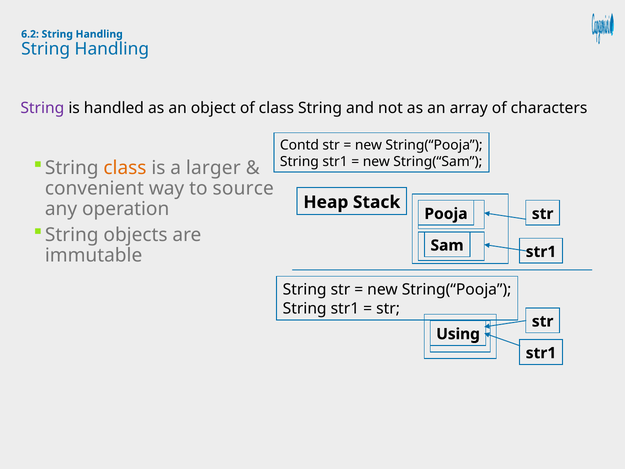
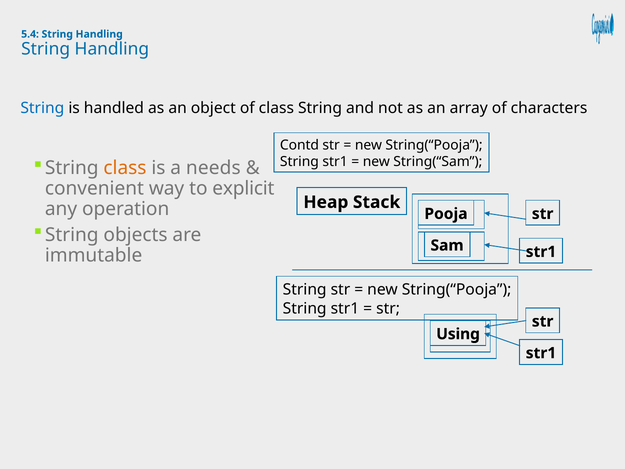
6.2: 6.2 -> 5.4 (30, 34)
String colour: purple -> blue (42, 108)
larger: larger -> needs (213, 168)
source: source -> explicit (243, 188)
